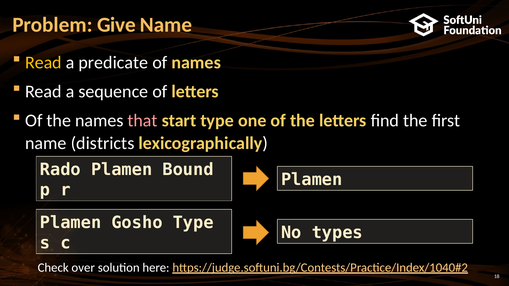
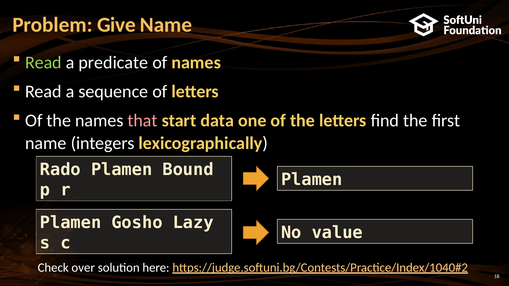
Read colour: yellow -> light green (43, 63)
start type: type -> data (217, 121)
districts: districts -> integers (103, 144)
Gosho Type: Type -> Lazy (193, 223)
types: types -> value (337, 233)
